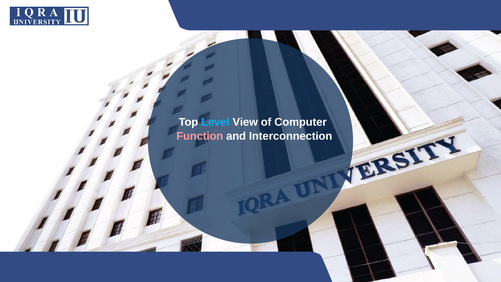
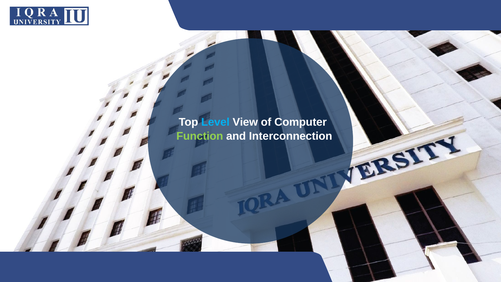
Function colour: pink -> light green (200, 136)
